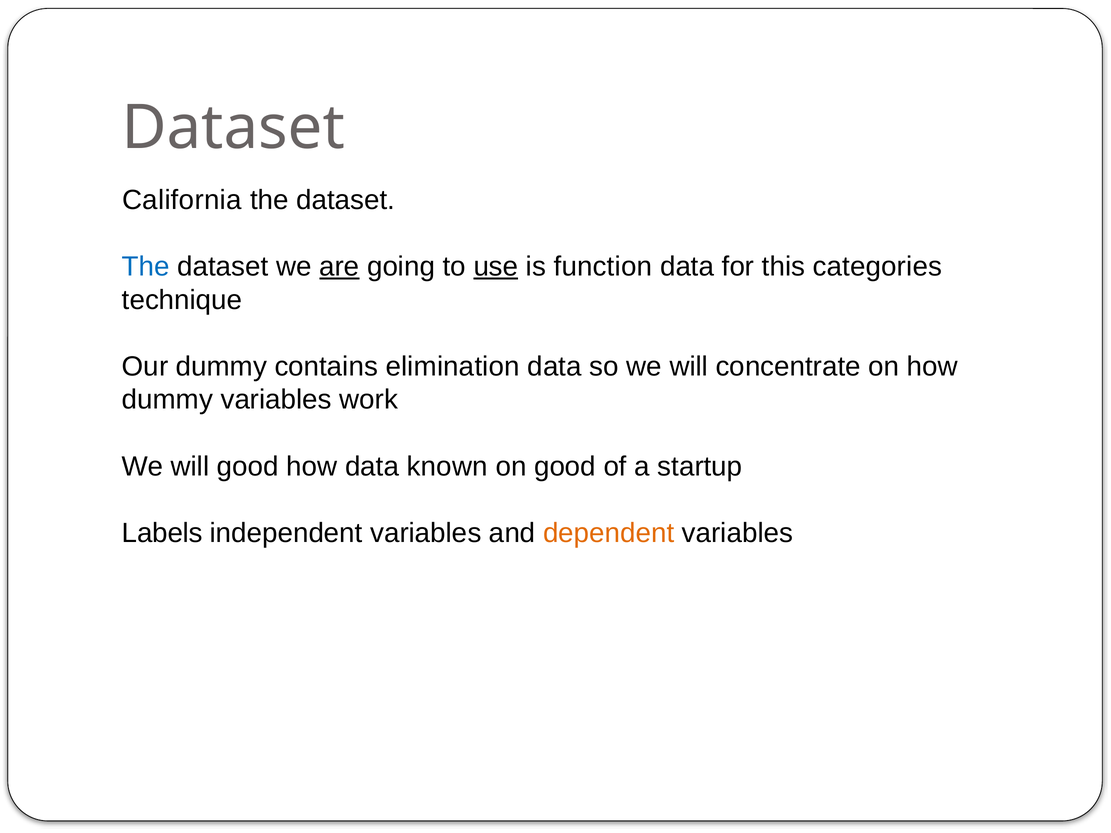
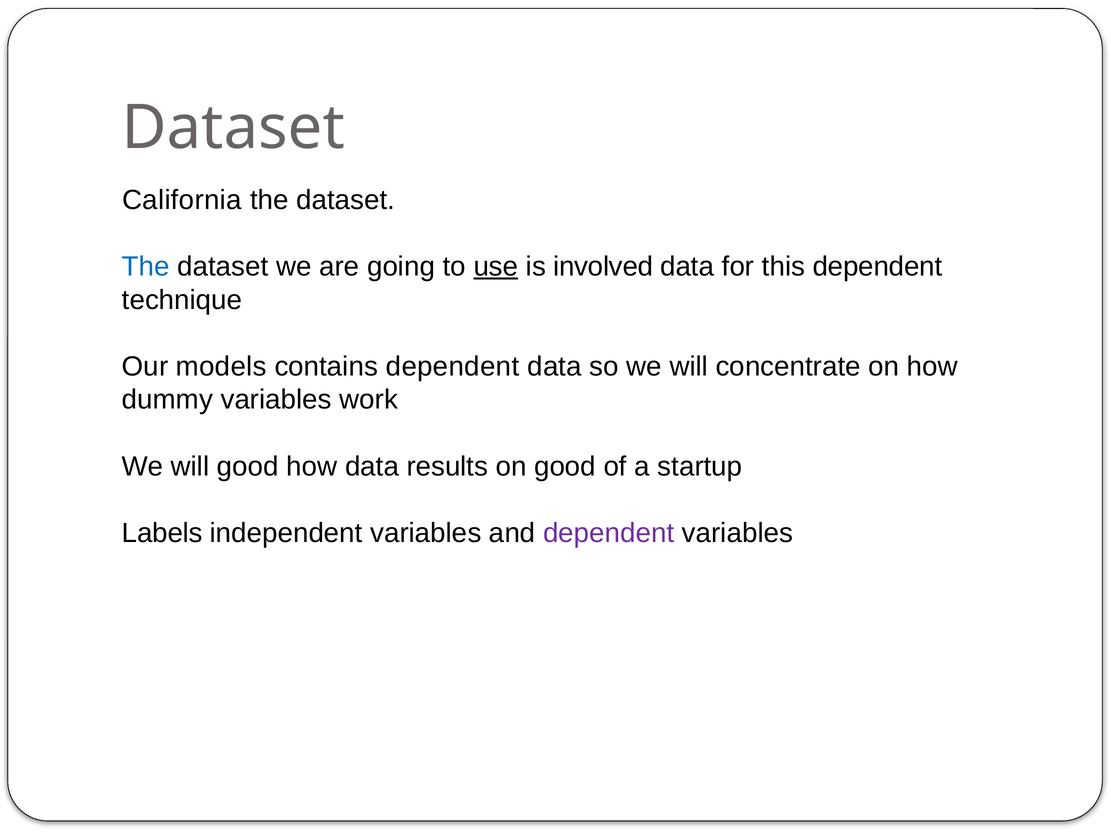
are underline: present -> none (339, 267)
function: function -> involved (603, 267)
this categories: categories -> dependent (878, 267)
Our dummy: dummy -> models (221, 367)
contains elimination: elimination -> dependent (453, 367)
known: known -> results (447, 467)
dependent colour: orange -> purple (609, 533)
